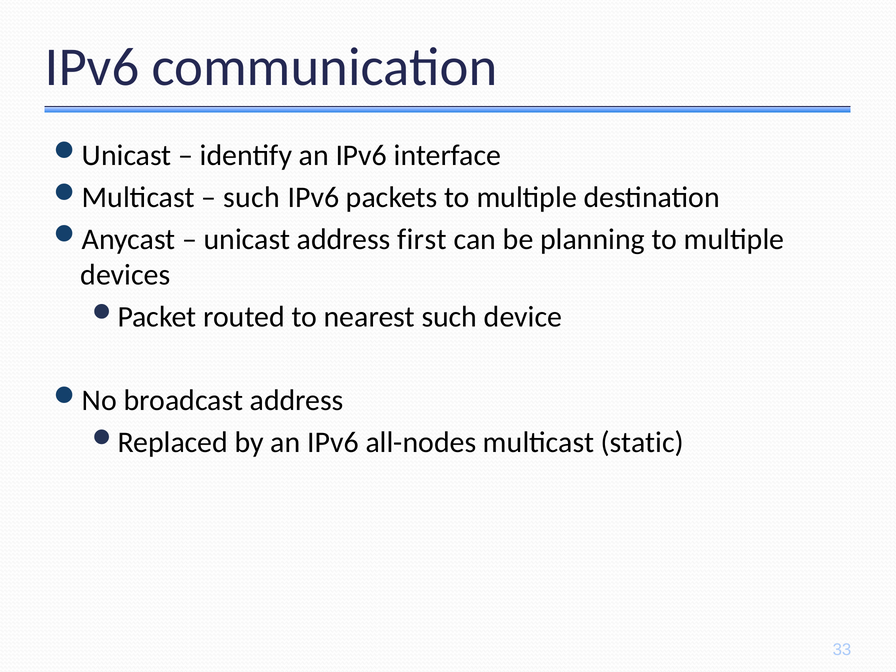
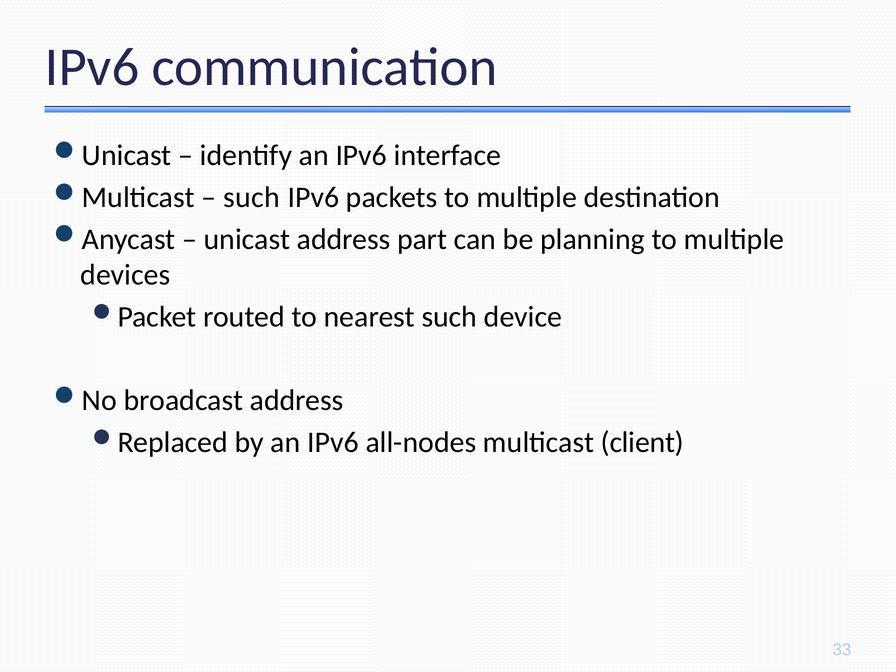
first: first -> part (422, 239)
static: static -> client (642, 442)
